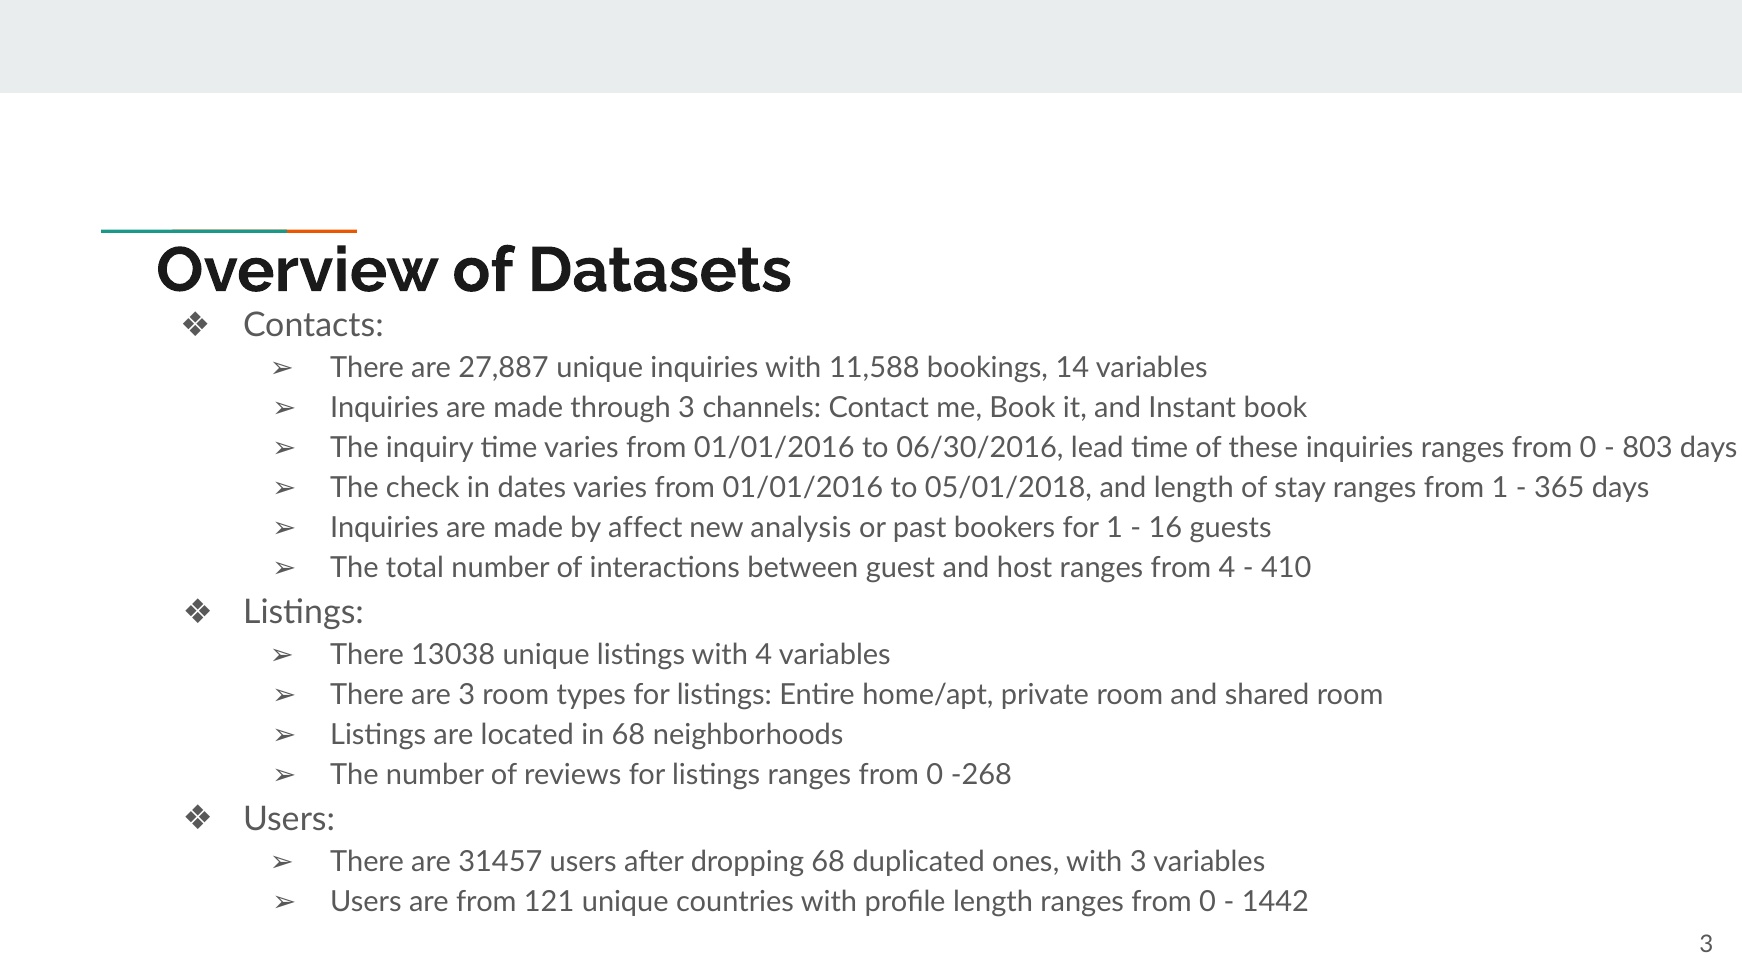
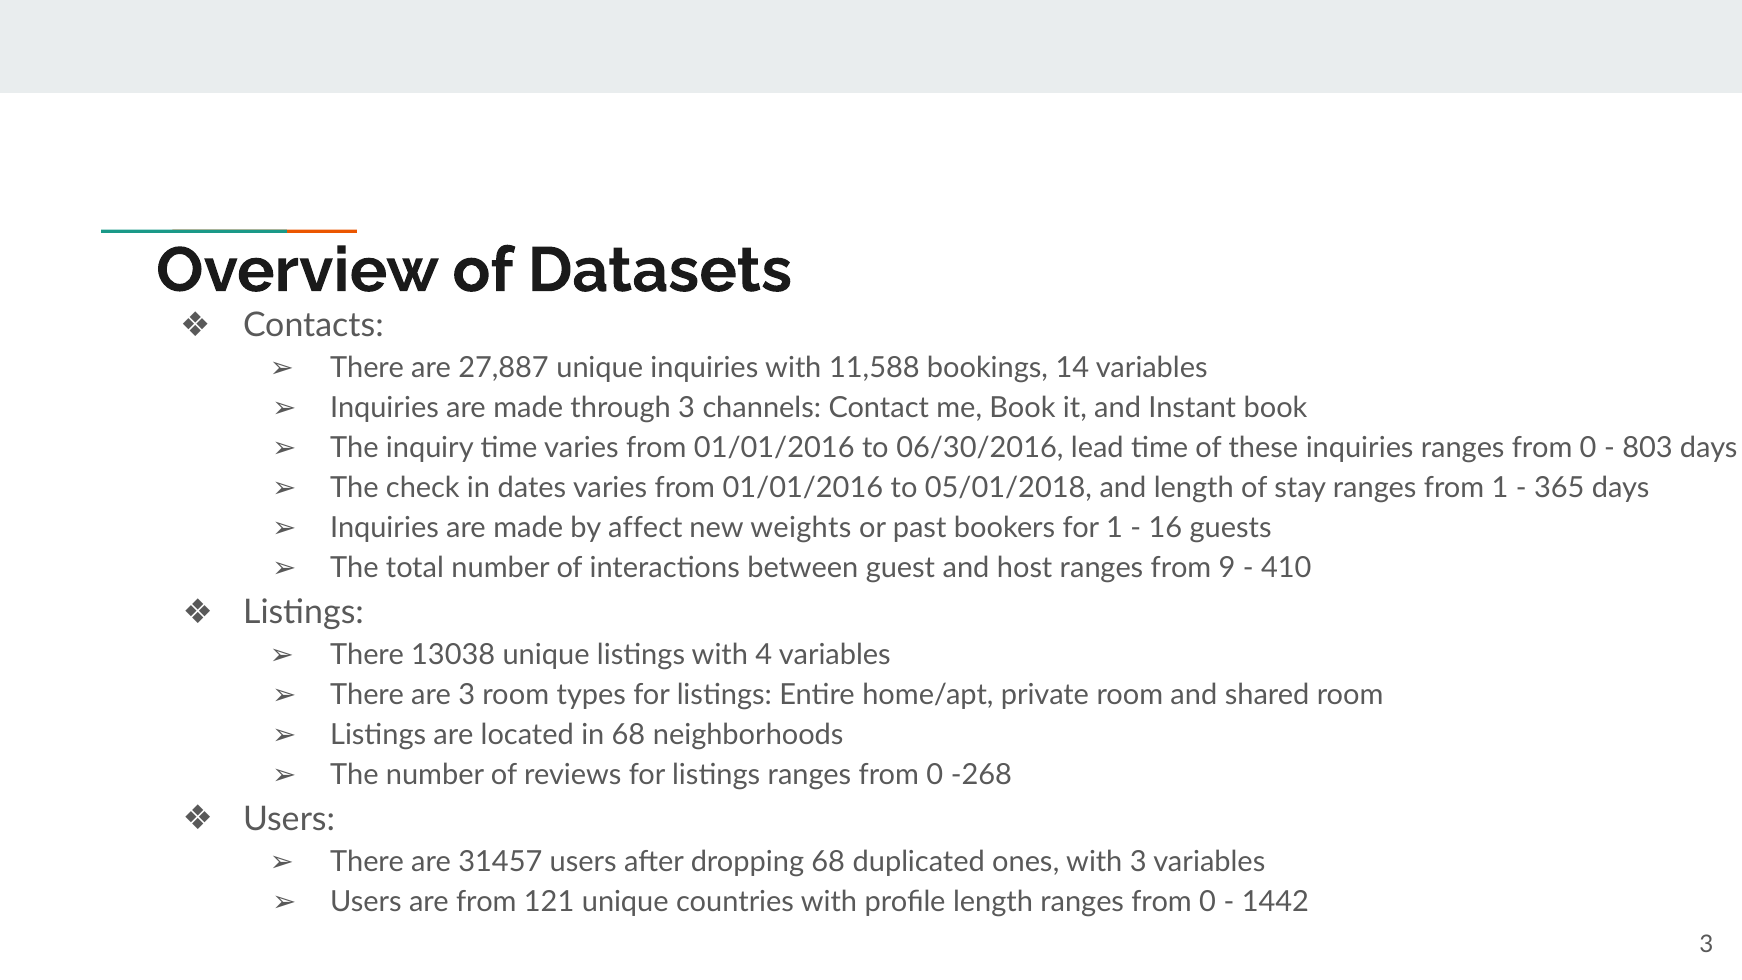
analysis: analysis -> weights (801, 528)
from 4: 4 -> 9 (1227, 568)
